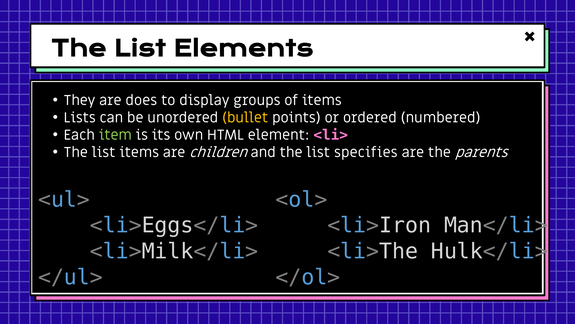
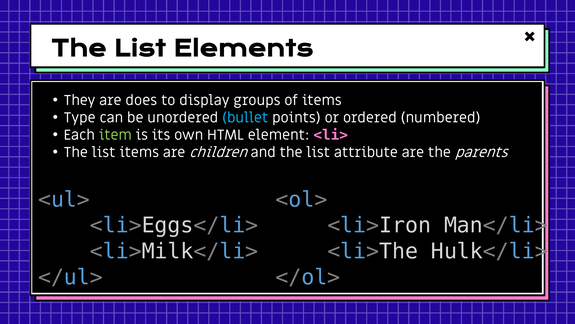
Lists: Lists -> Type (80, 118)
bullet colour: yellow -> light blue (245, 118)
specifies: specifies -> attribute (366, 152)
